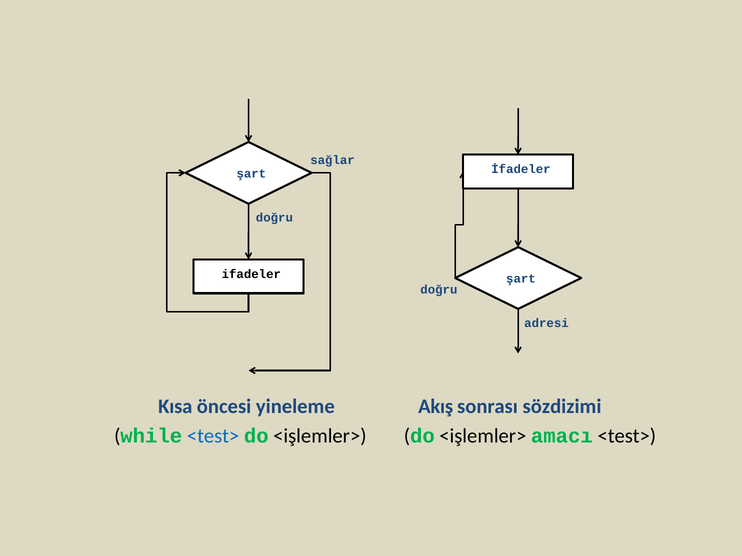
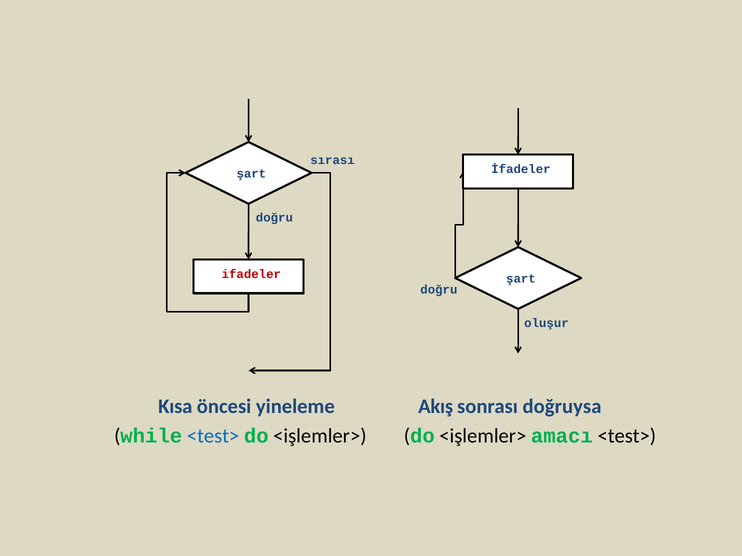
sağlar: sağlar -> sırası (333, 160)
ifadeler colour: black -> red (251, 274)
adresi: adresi -> oluşur (546, 323)
sözdizimi: sözdizimi -> doğruysa (562, 407)
